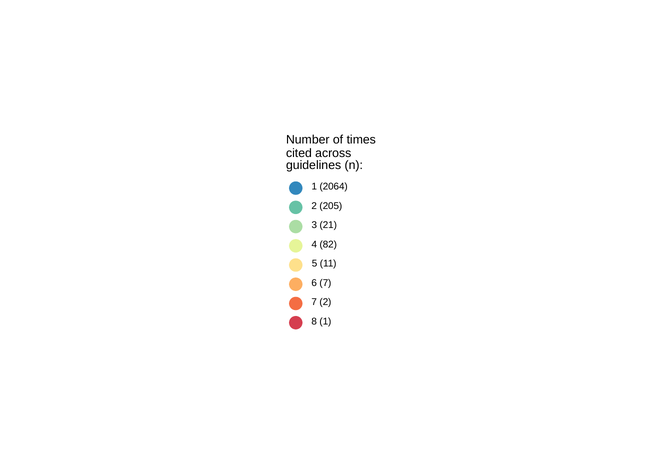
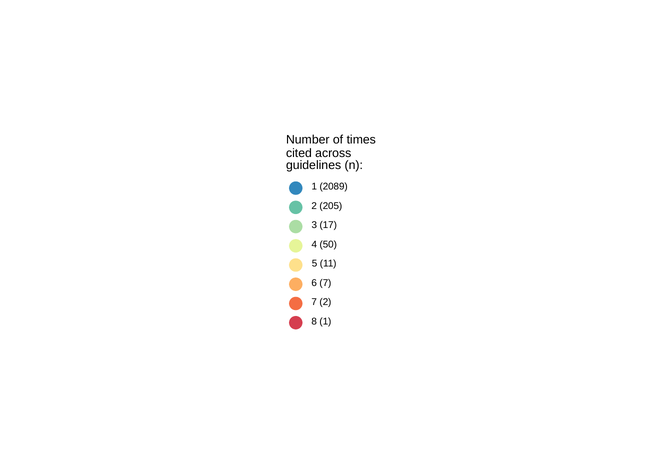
2064: 2064 -> 2089 (334, 187)
21: 21 -> 17 (328, 225)
82: 82 -> 50 (328, 244)
